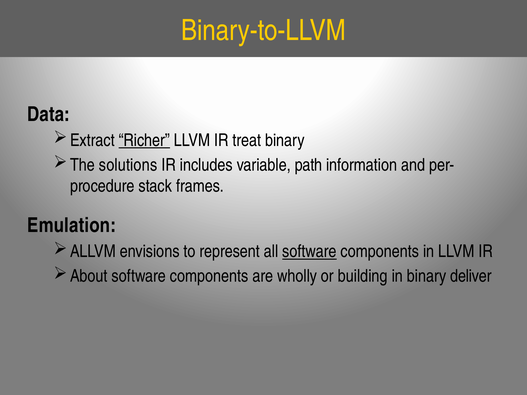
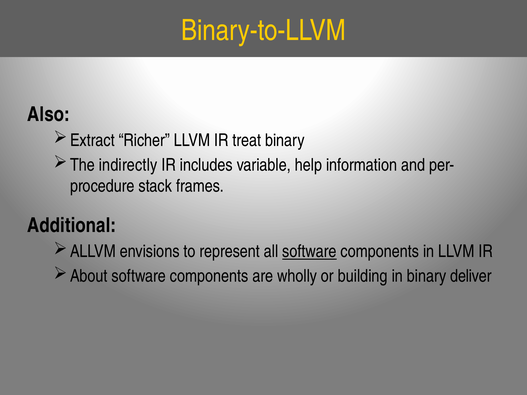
Data: Data -> Also (49, 114)
Richer underline: present -> none (144, 140)
solutions: solutions -> indirectly (128, 165)
path: path -> help (308, 165)
Emulation: Emulation -> Additional (72, 226)
